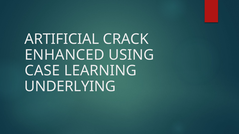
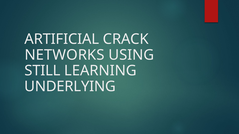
ENHANCED: ENHANCED -> NETWORKS (64, 55)
CASE: CASE -> STILL (42, 71)
